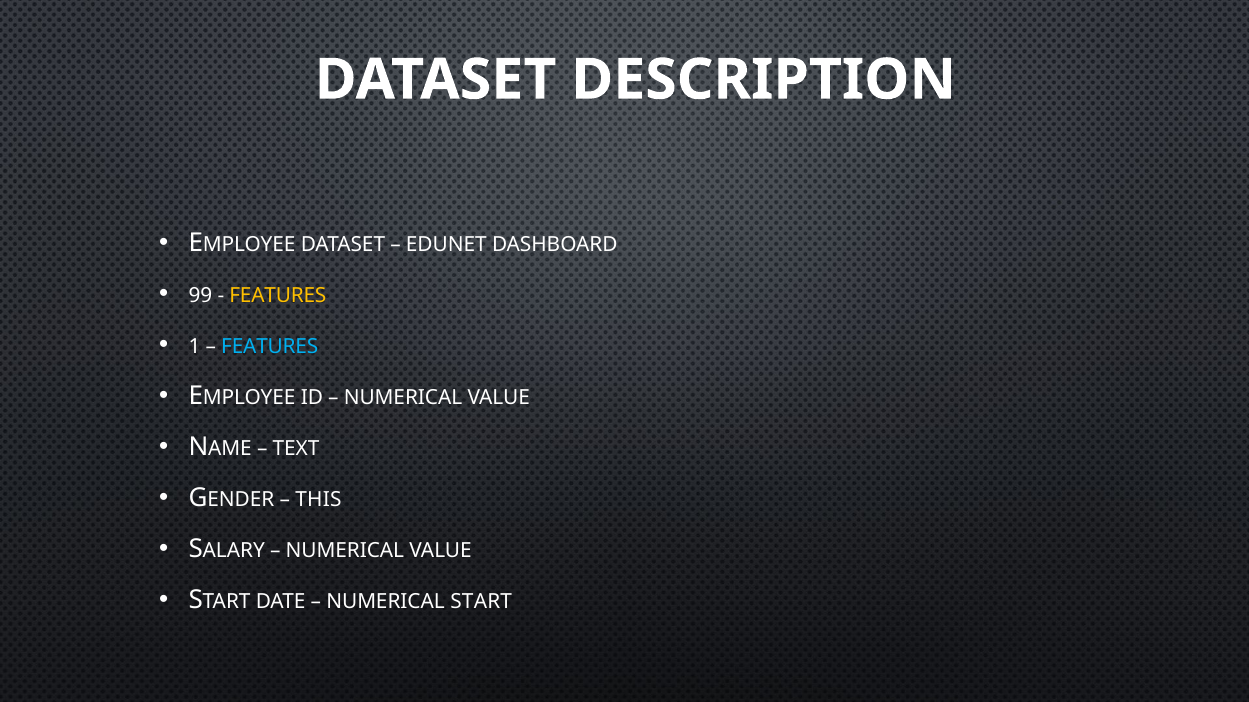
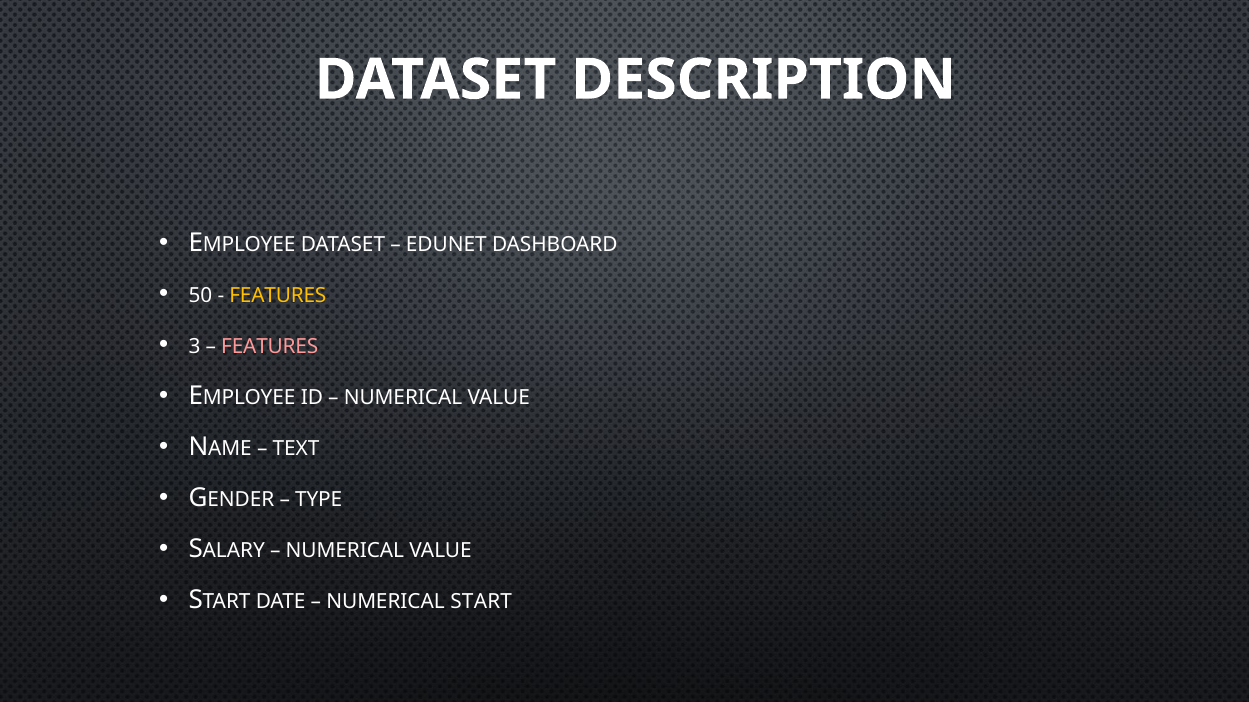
99: 99 -> 50 (200, 296)
1: 1 -> 3 (194, 347)
FEATURES colour: light blue -> pink (270, 347)
THIS: THIS -> TYPE (319, 500)
